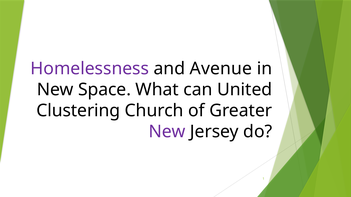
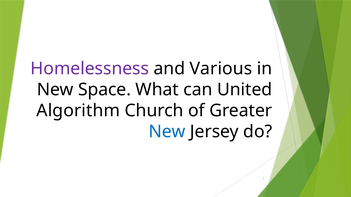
Avenue: Avenue -> Various (221, 69)
Clustering: Clustering -> Algorithm (78, 111)
New colour: purple -> blue (167, 132)
